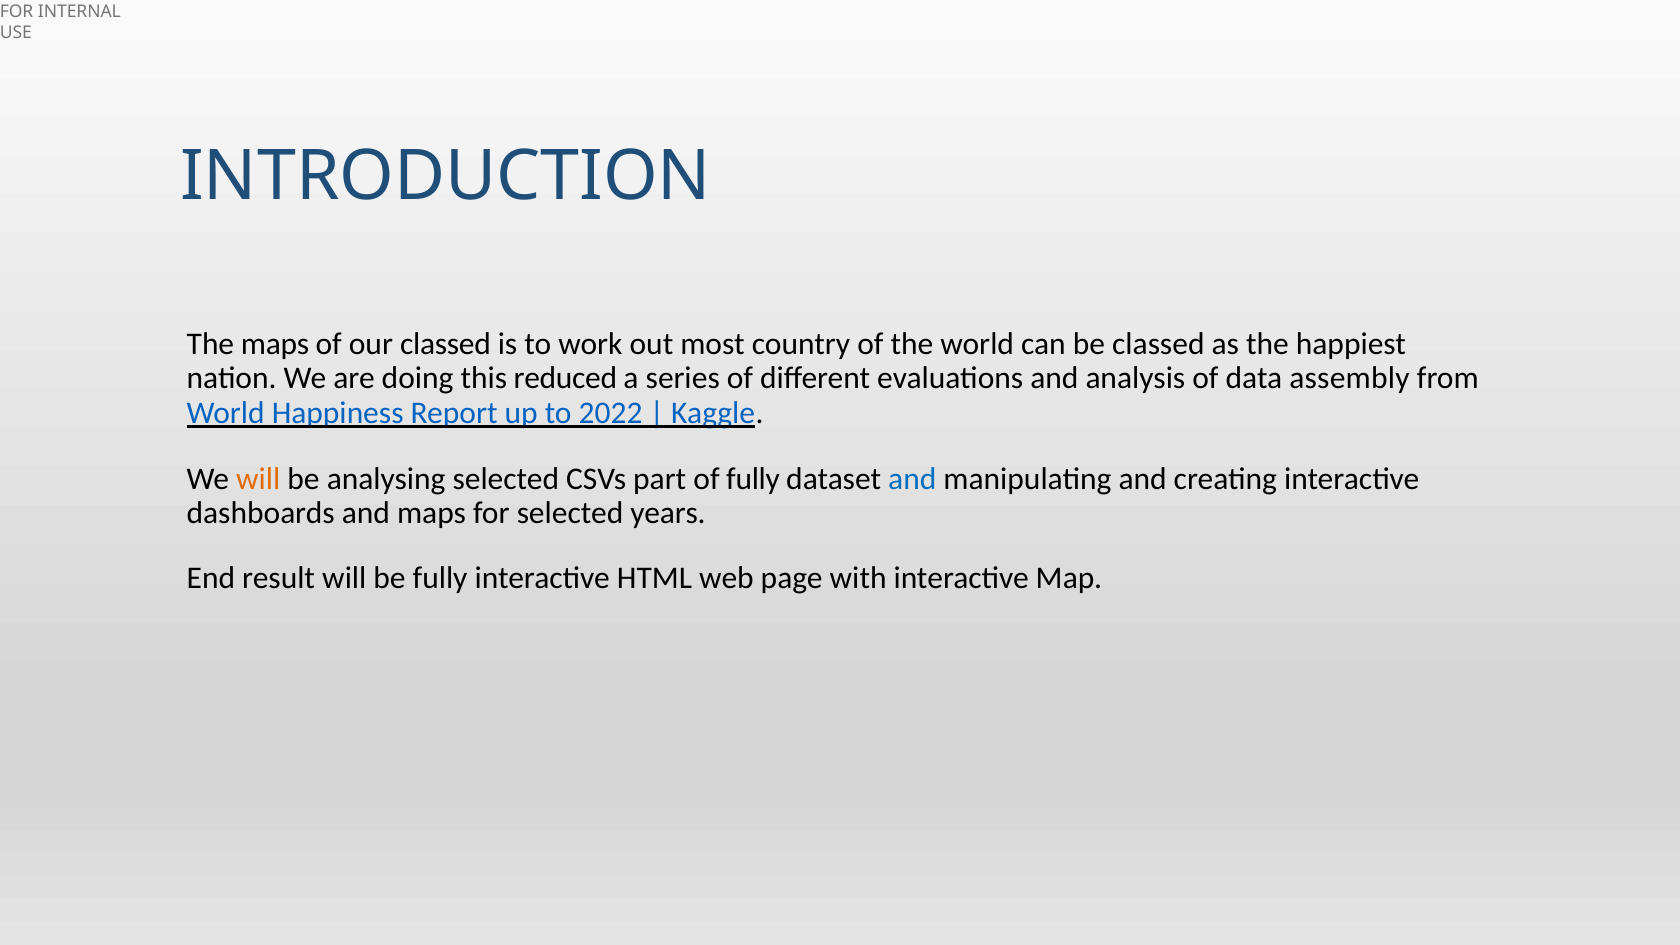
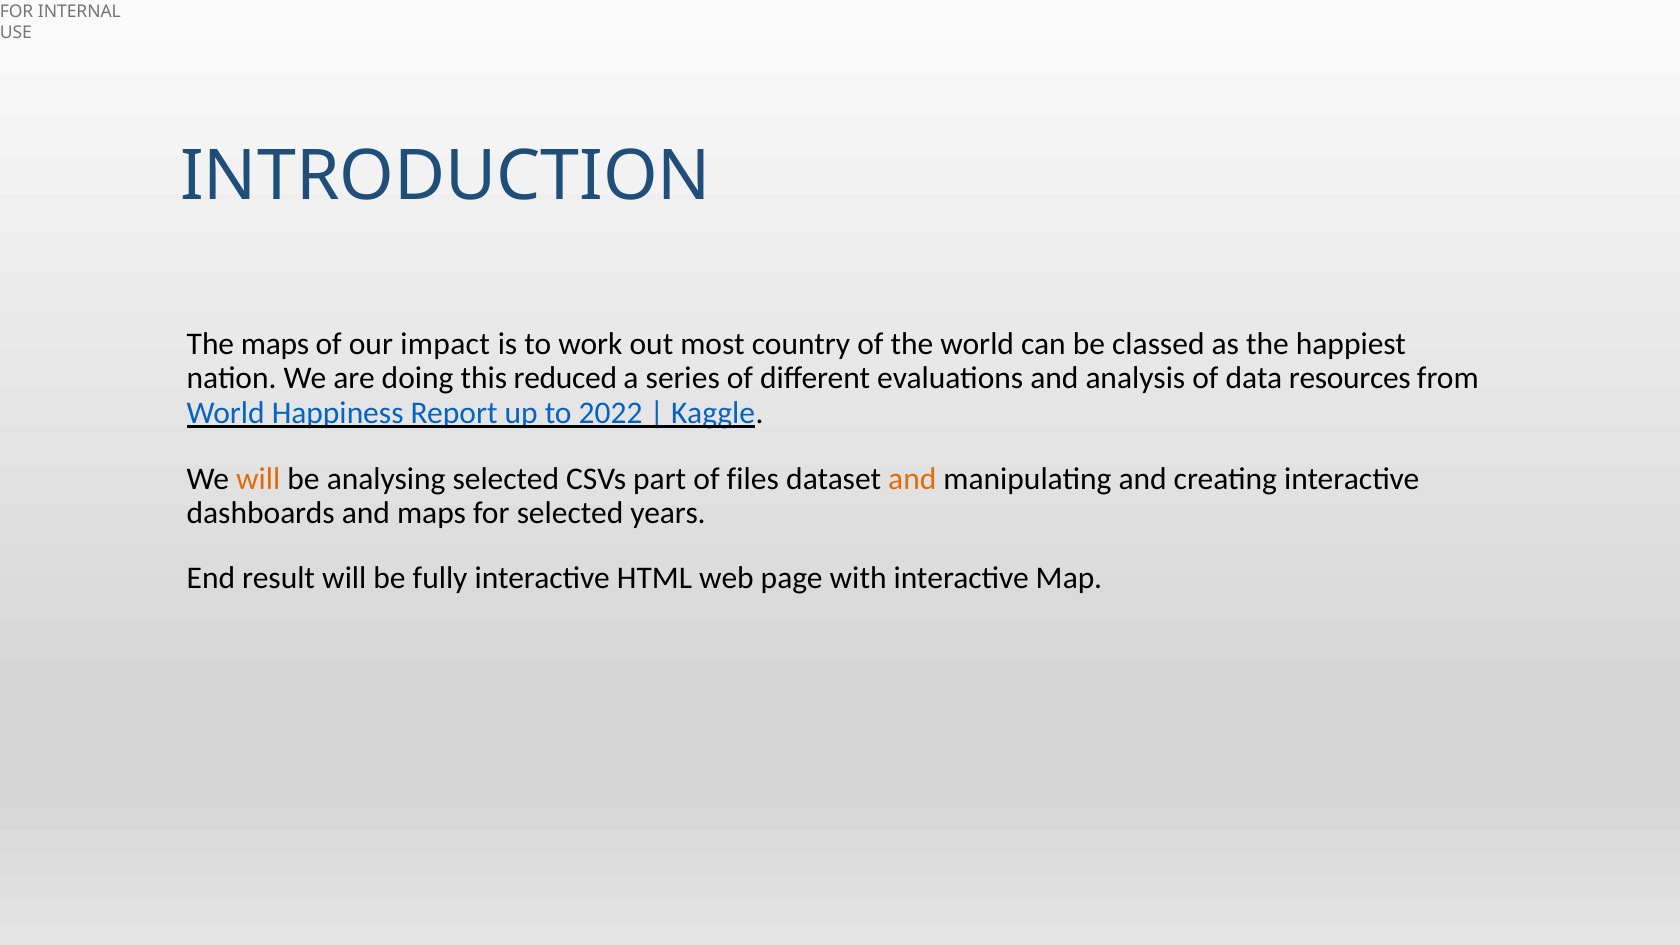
our classed: classed -> impact (445, 345)
assembly: assembly -> resources (1350, 379)
of fully: fully -> files (753, 479)
and colour: blue -> orange (912, 479)
